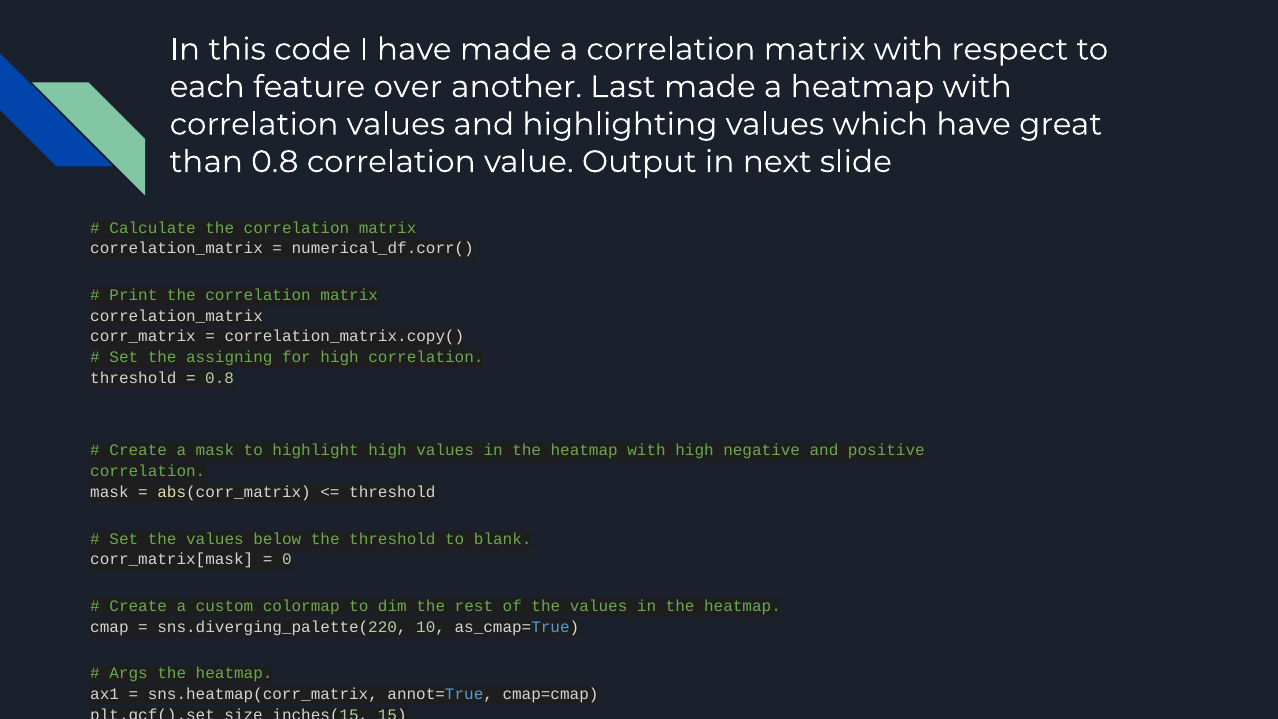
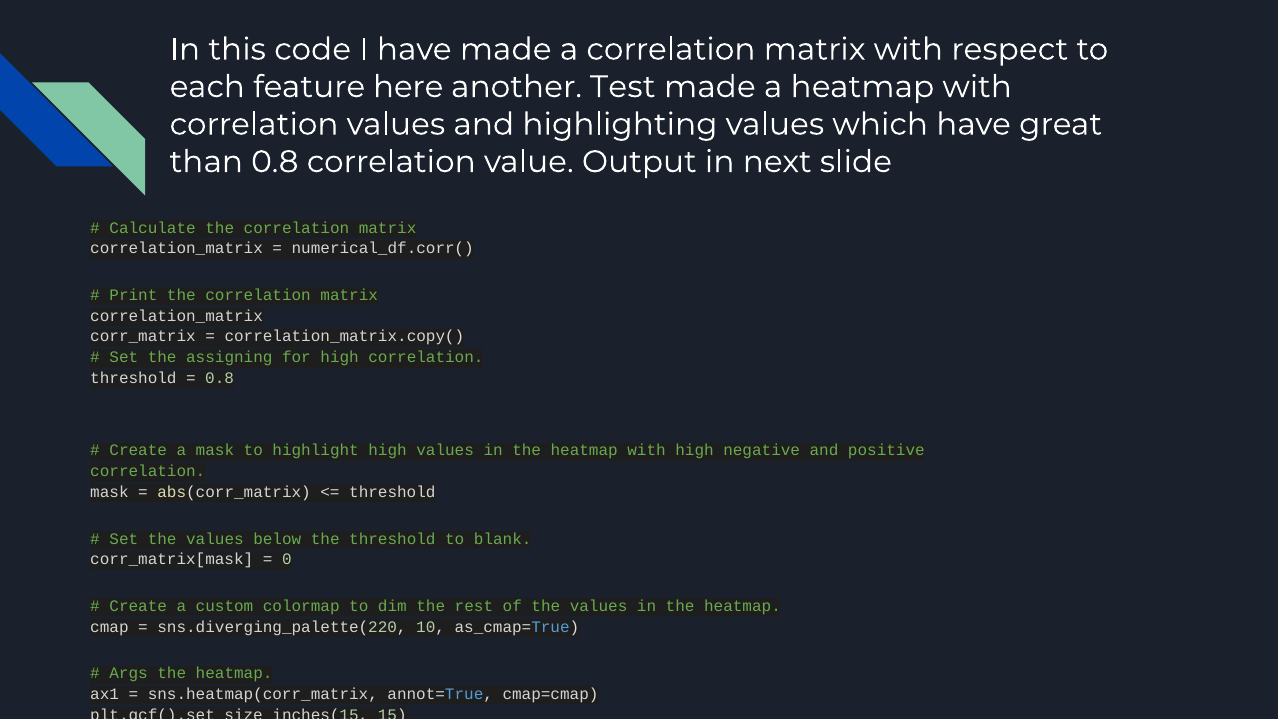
over: over -> here (408, 87)
Last: Last -> Test (623, 87)
